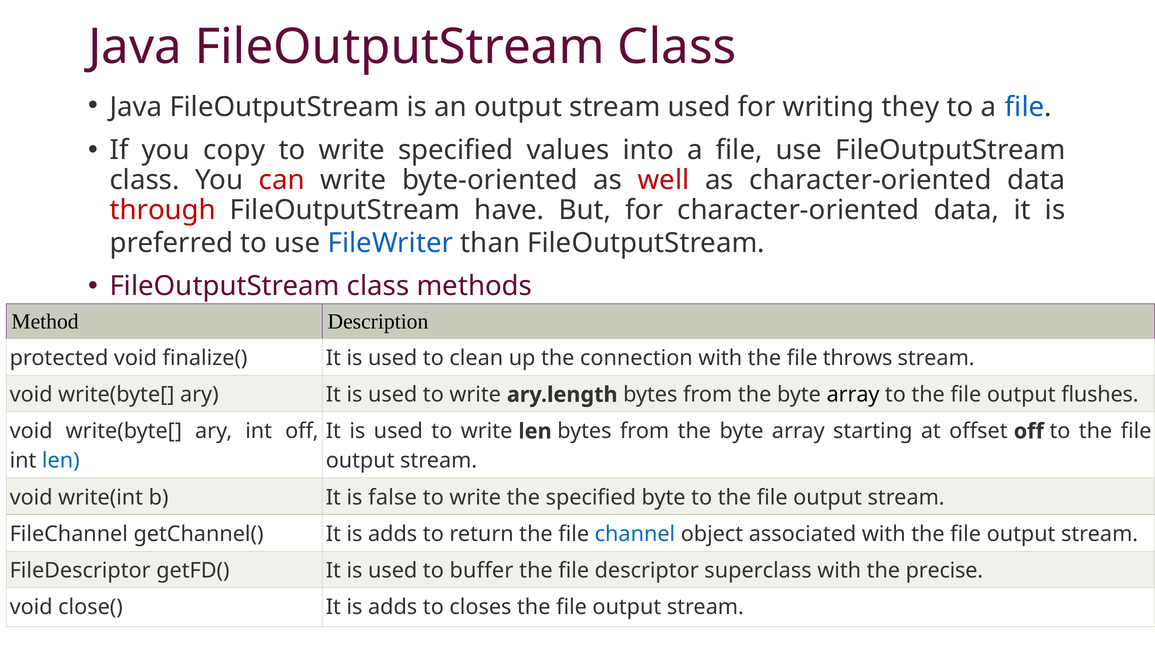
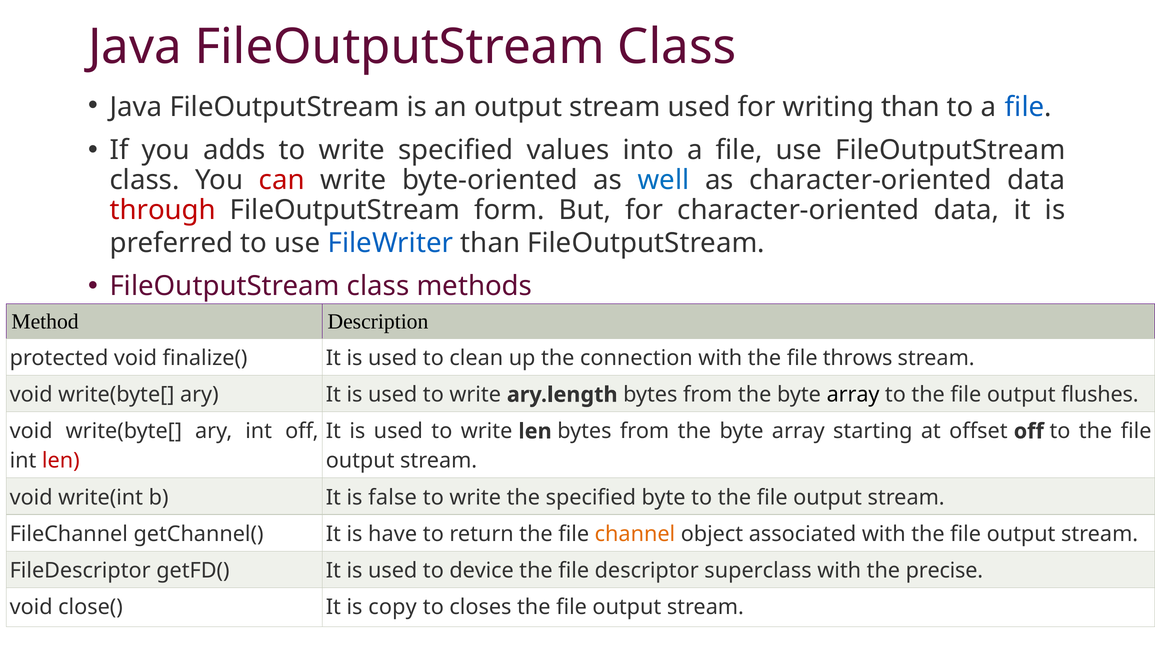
writing they: they -> than (911, 107)
copy: copy -> adds (234, 150)
well colour: red -> blue (664, 180)
have: have -> form (509, 210)
len colour: blue -> red (61, 461)
getChannel( It is adds: adds -> have (393, 534)
channel colour: blue -> orange (635, 534)
buffer: buffer -> device (482, 570)
close( It is adds: adds -> copy (393, 607)
